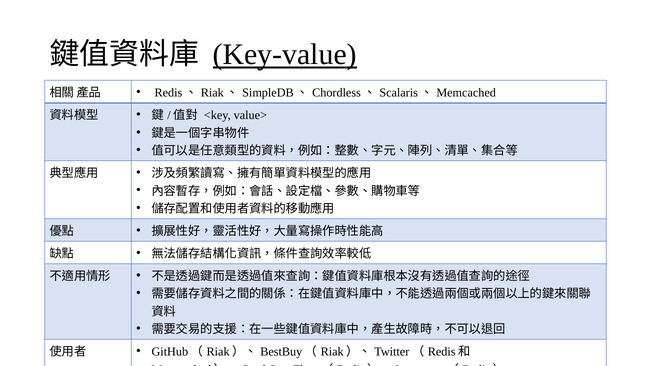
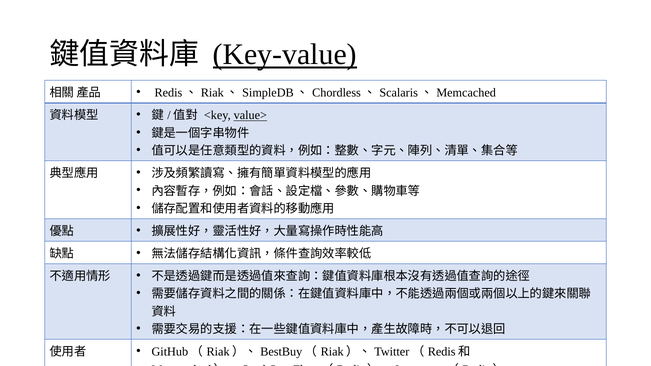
value> underline: none -> present (250, 116)
